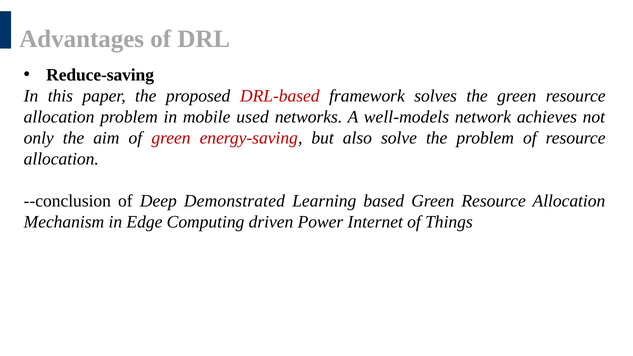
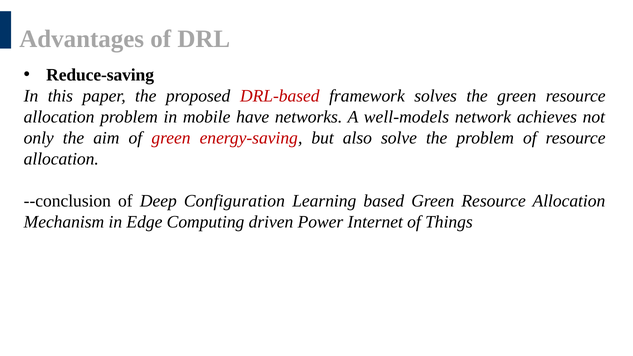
used: used -> have (253, 117)
Demonstrated: Demonstrated -> Configuration (234, 201)
